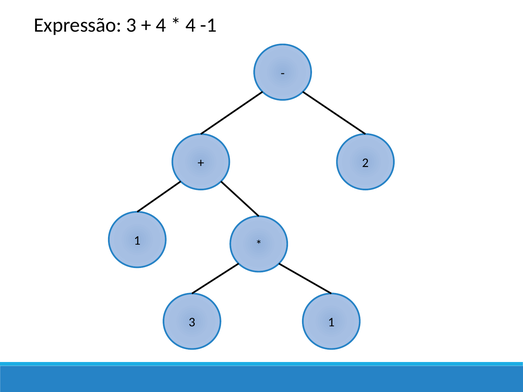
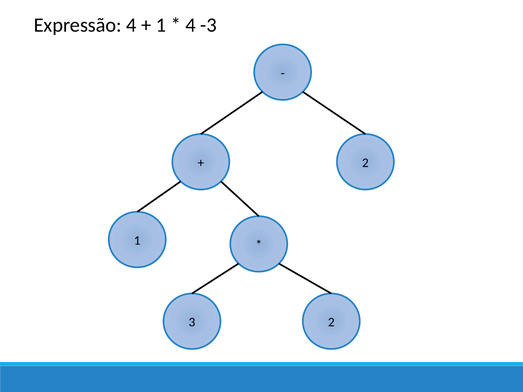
Expressão 3: 3 -> 4 (131, 25)
4: 4 -> 1 (161, 25)
-1: -1 -> -3 (209, 25)
3 1: 1 -> 2 (331, 322)
